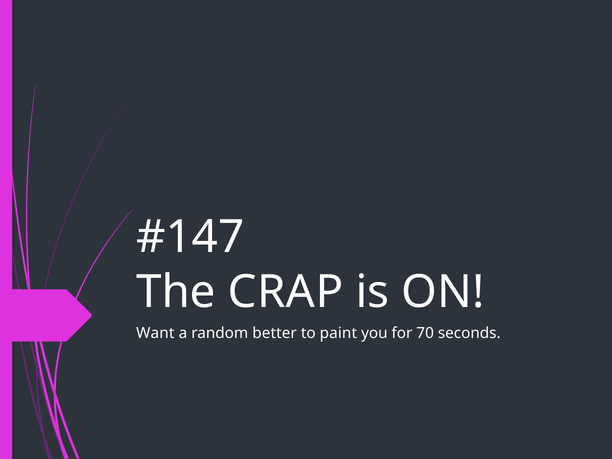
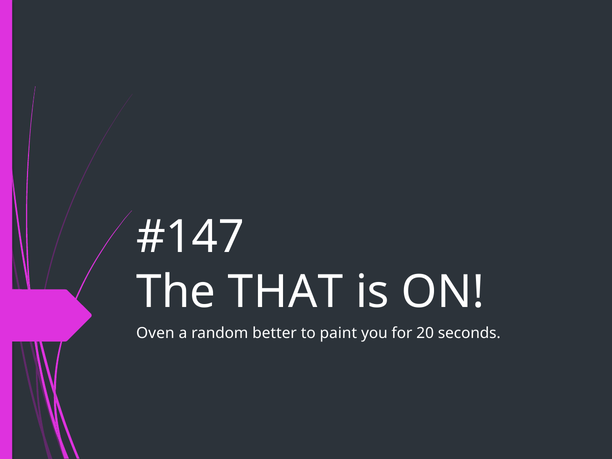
CRAP: CRAP -> THAT (286, 292)
Want: Want -> Oven (155, 333)
70: 70 -> 20 (425, 333)
